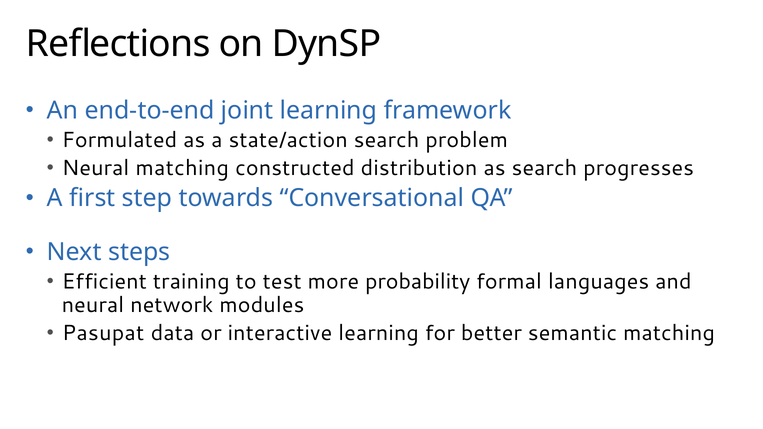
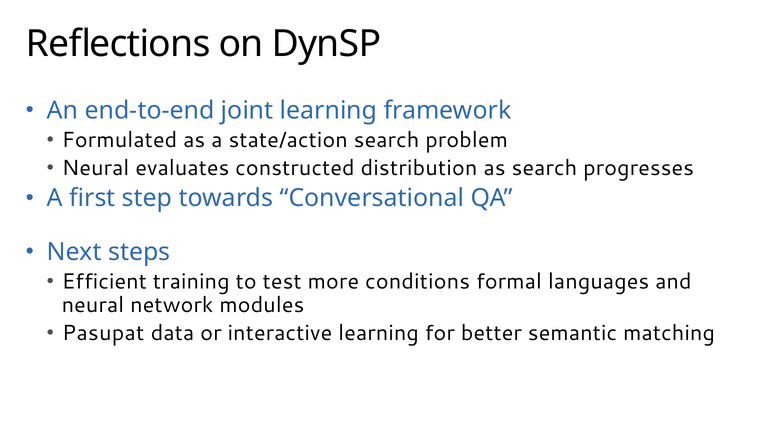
Neural matching: matching -> evaluates (182, 168)
probability: probability -> conditions (418, 282)
